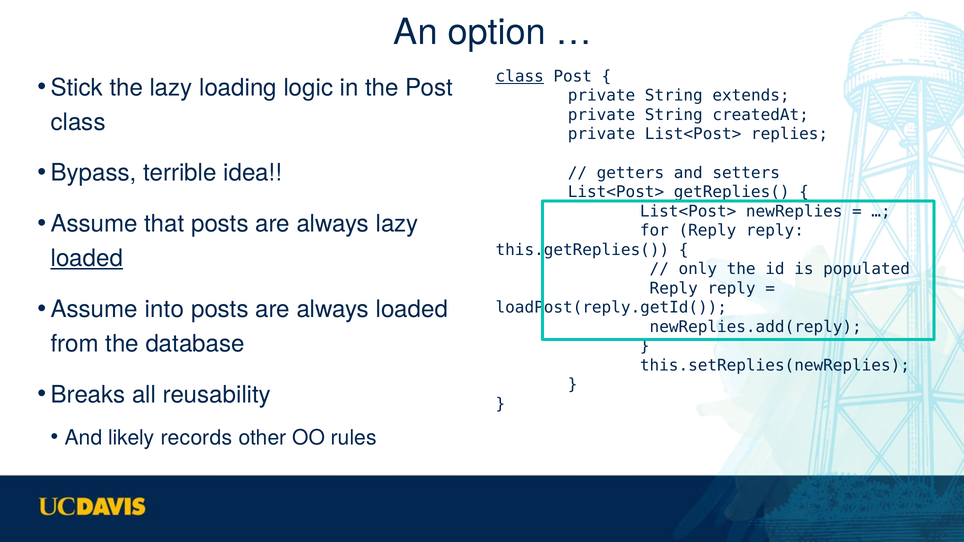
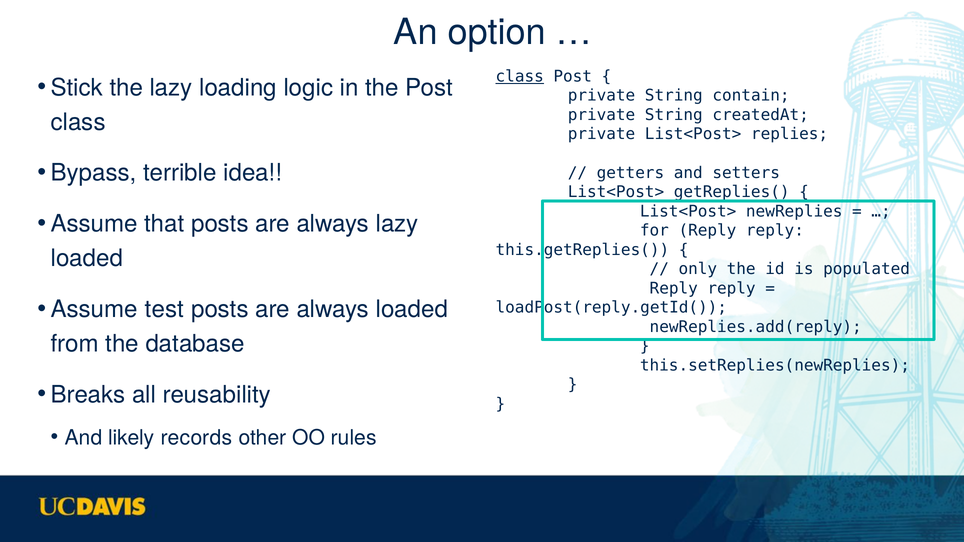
extends: extends -> contain (751, 96)
loaded underline: present -> none (87, 259)
into: into -> test (164, 309)
